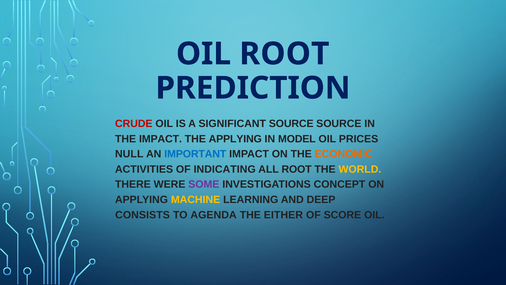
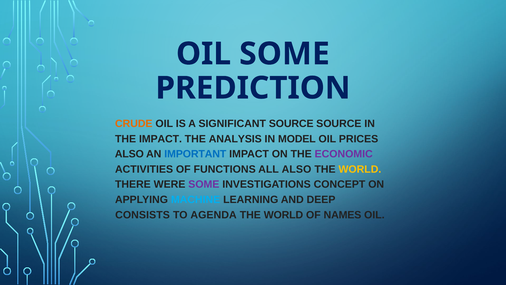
OIL ROOT: ROOT -> SOME (284, 54)
CRUDE colour: red -> orange (134, 123)
THE APPLYING: APPLYING -> ANALYSIS (235, 139)
NULL: NULL -> ALSO (129, 154)
ECONOMIC colour: orange -> purple (344, 154)
INDICATING: INDICATING -> FUNCTIONS (225, 169)
ALL ROOT: ROOT -> ALSO (296, 169)
MACHINE colour: yellow -> light blue (196, 199)
EITHER: EITHER -> WORLD (283, 215)
SCORE: SCORE -> NAMES (342, 215)
